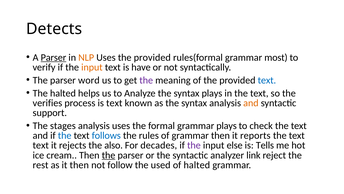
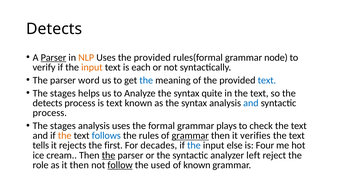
most: most -> node (276, 57)
have: have -> each (141, 67)
the colour: purple -> blue (146, 80)
halted: halted -> stages (63, 93)
syntax plays: plays -> quite (212, 93)
verifies: verifies -> detects (47, 103)
and colour: orange -> blue (251, 103)
support: support -> process (50, 113)
the colour: blue -> orange (65, 135)
grammar underline: none -> present (190, 135)
reports: reports -> verifies (255, 135)
text: text -> tells (41, 145)
also: also -> first (114, 145)
the colour: purple -> blue (194, 145)
Tells: Tells -> Four (265, 145)
link: link -> left (253, 155)
rest: rest -> role (41, 165)
follow underline: none -> present (120, 165)
of halted: halted -> known (197, 165)
